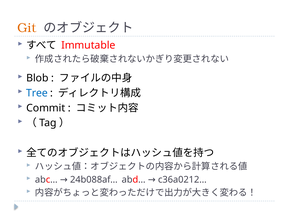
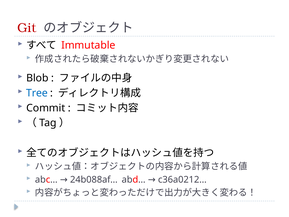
Git colour: orange -> red (27, 28)
